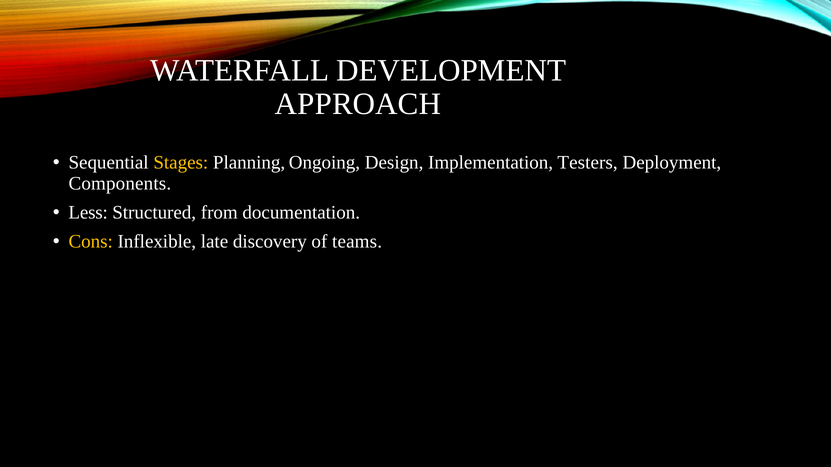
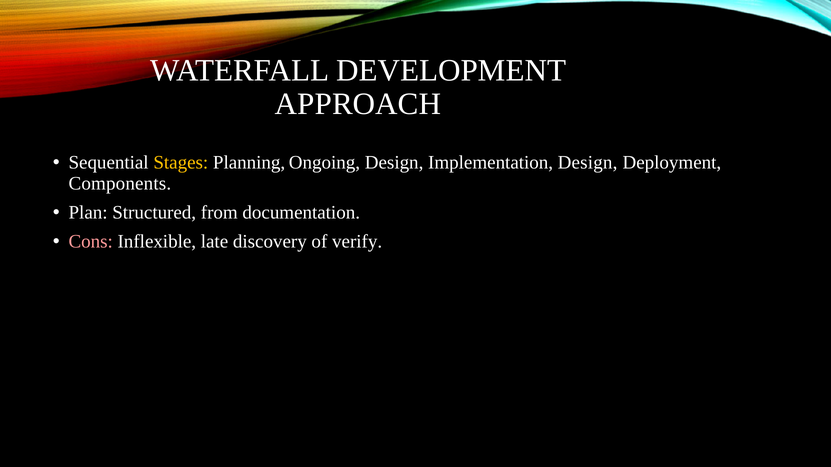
Implementation Testers: Testers -> Design (588, 163)
Less: Less -> Plan (88, 213)
Cons colour: yellow -> pink (91, 242)
teams: teams -> verify (357, 242)
